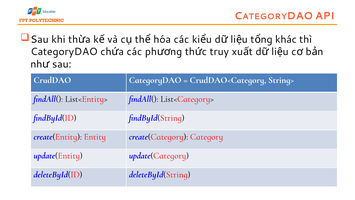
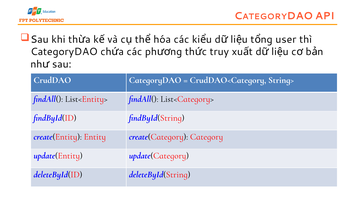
khác: khác -> user (286, 39)
